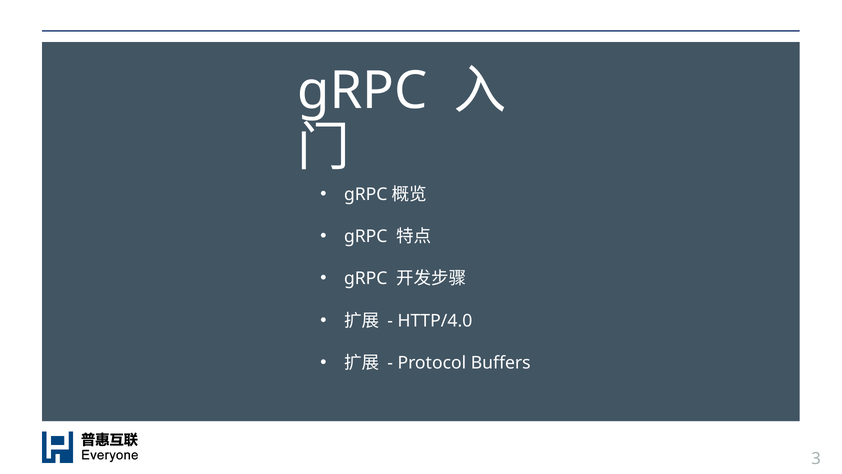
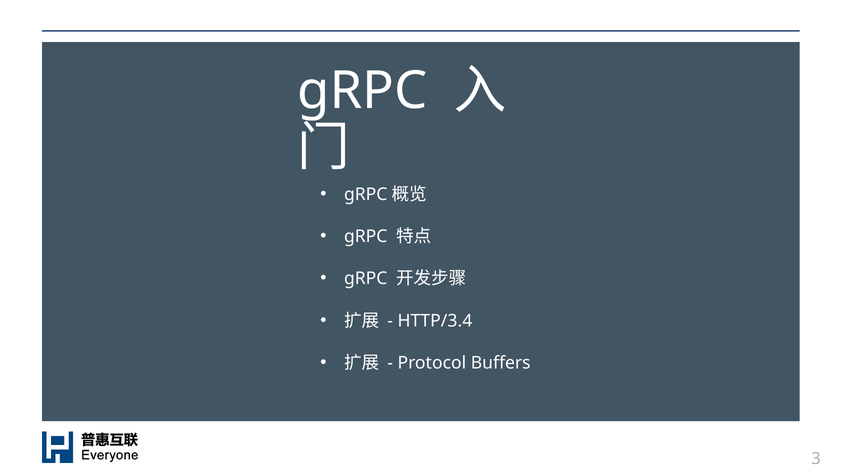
HTTP/4.0: HTTP/4.0 -> HTTP/3.4 (435, 321)
